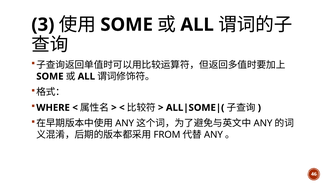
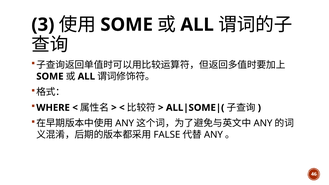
FROM: FROM -> FALSE (167, 135)
